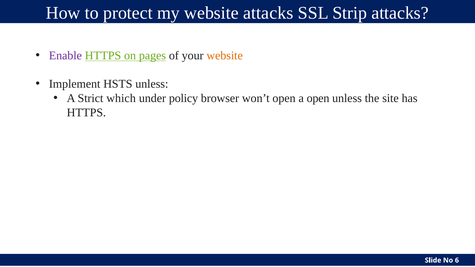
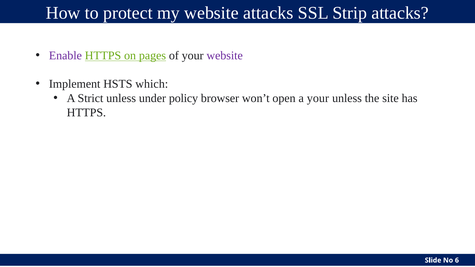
website colour: orange -> purple (225, 56)
HSTS unless: unless -> which (152, 84)
Strict which: which -> unless (121, 98)
a open: open -> your (318, 98)
